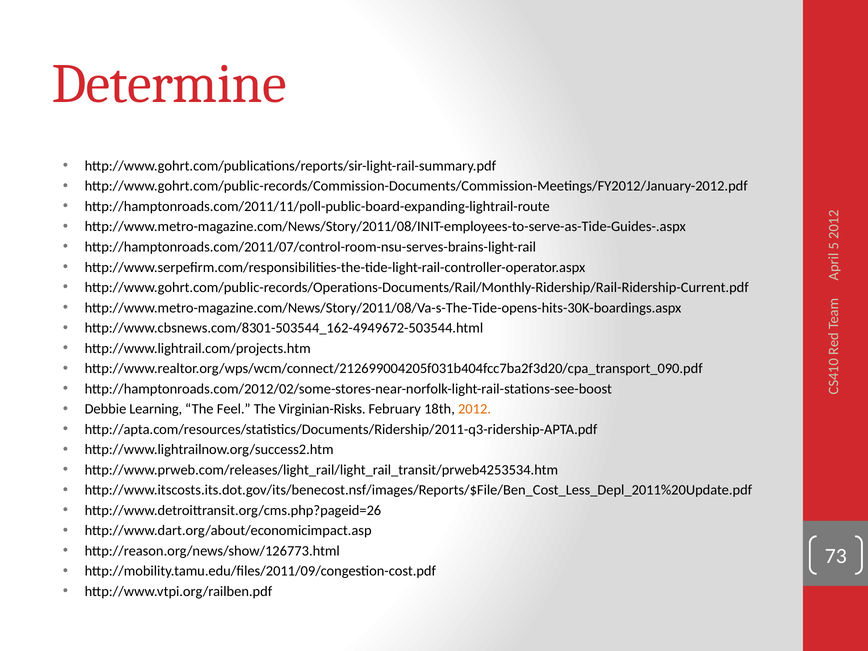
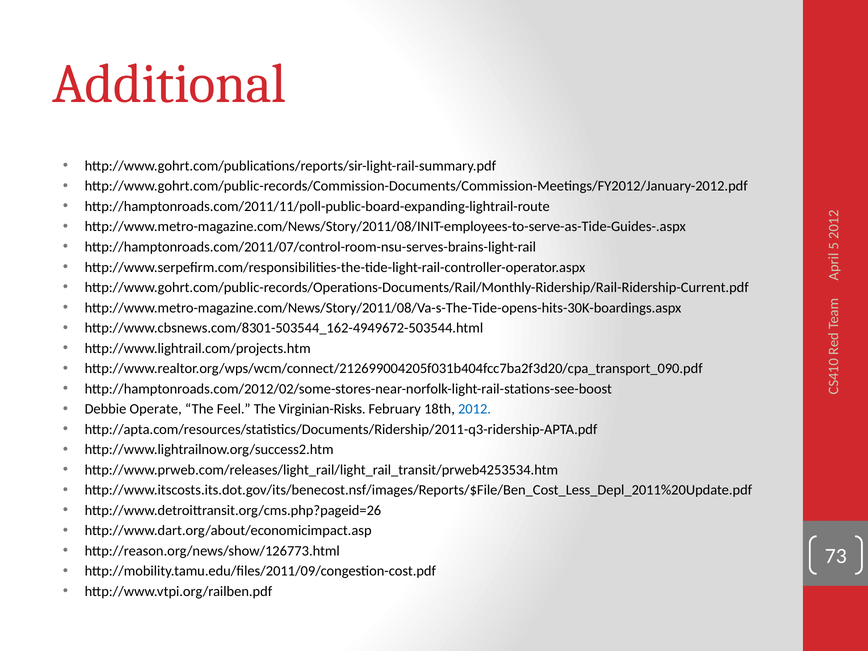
Determine: Determine -> Additional (169, 84)
Learning: Learning -> Operate (156, 409)
2012 colour: orange -> blue (475, 409)
